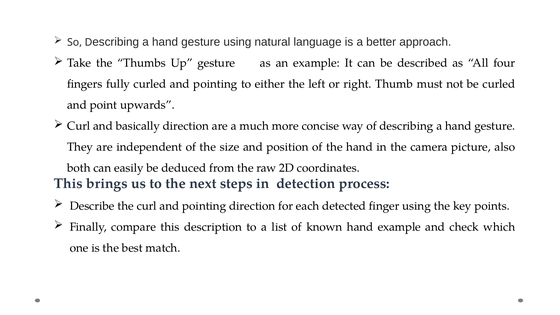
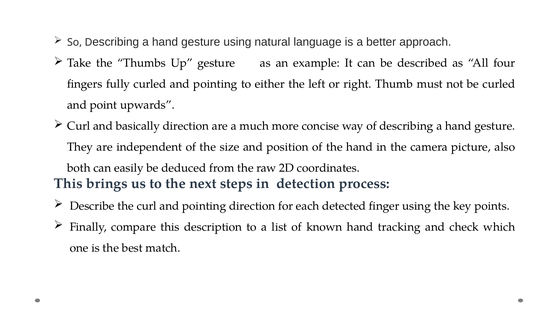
hand example: example -> tracking (399, 227)
